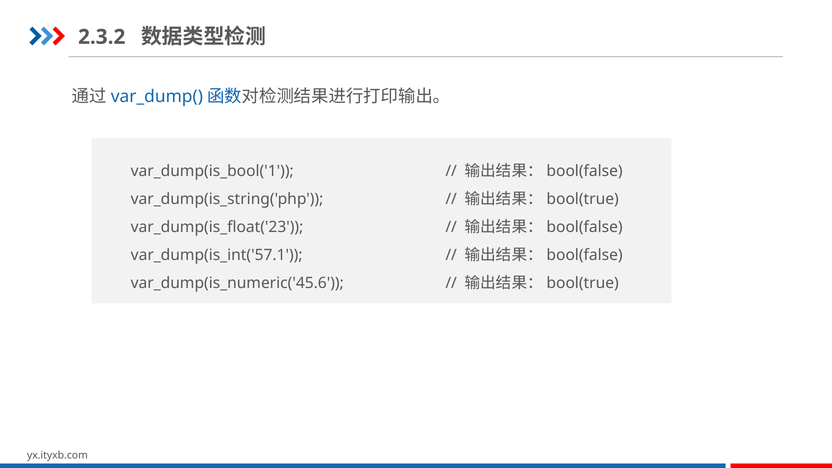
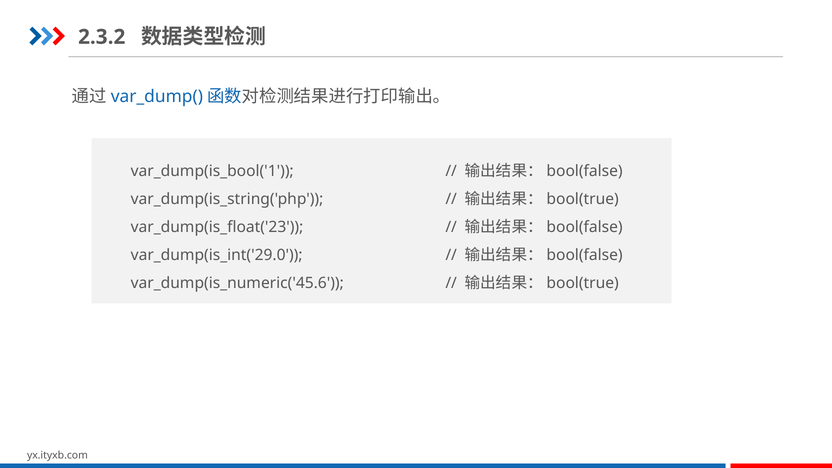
var_dump(is_int('57.1: var_dump(is_int('57.1 -> var_dump(is_int('29.0 (217, 255)
